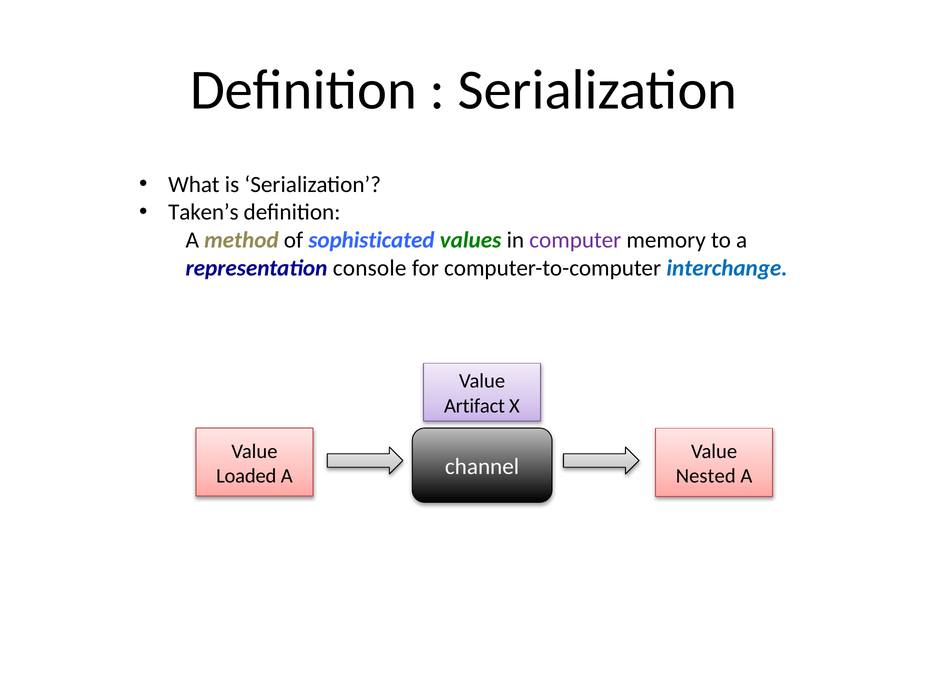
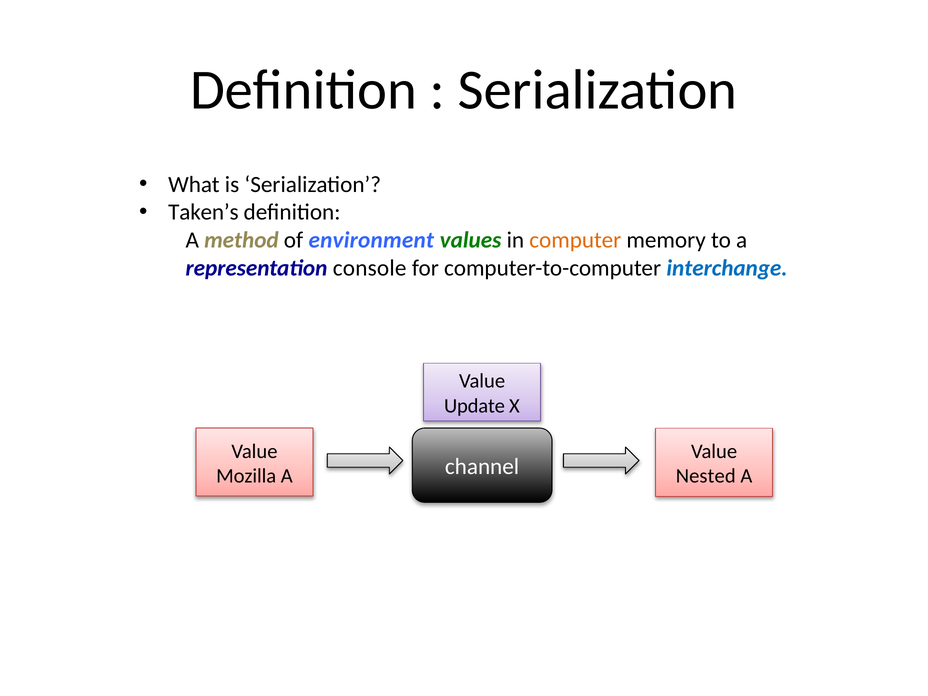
sophisticated: sophisticated -> environment (371, 240)
computer colour: purple -> orange (575, 240)
Artifact: Artifact -> Update (475, 406)
Loaded: Loaded -> Mozilla (246, 476)
